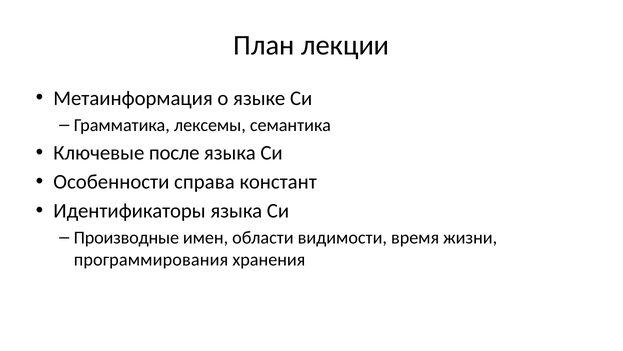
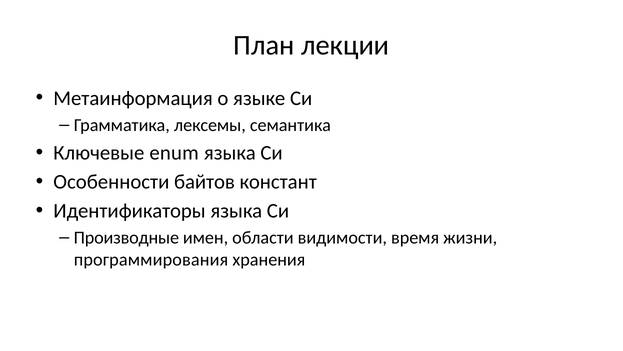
после: после -> enum (174, 153)
справа: справа -> байтов (204, 182)
